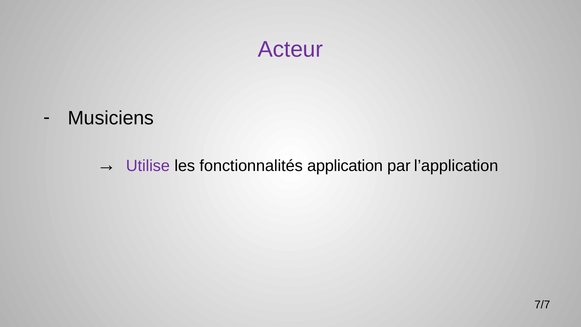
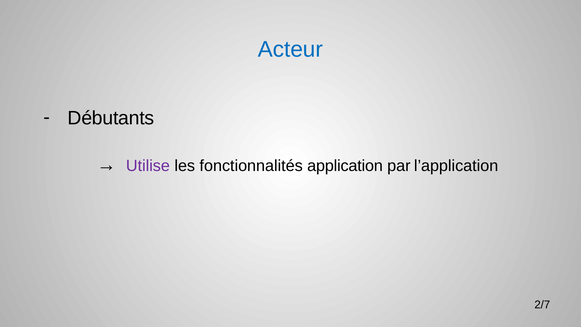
Acteur colour: purple -> blue (290, 49)
Musiciens: Musiciens -> Débutants (111, 118)
7/7: 7/7 -> 2/7 (542, 305)
